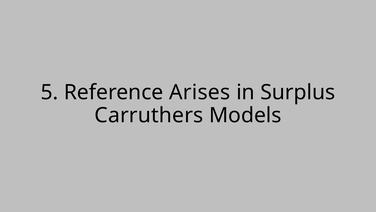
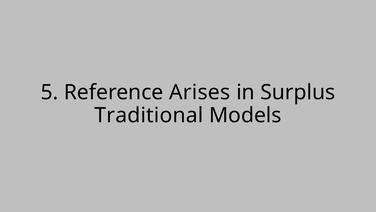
Carruthers: Carruthers -> Traditional (149, 115)
